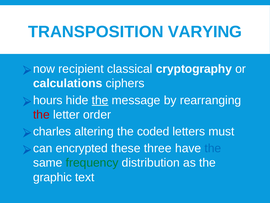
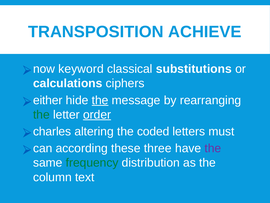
VARYING: VARYING -> ACHIEVE (205, 32)
recipient: recipient -> keyword (81, 69)
cryptography: cryptography -> substitutions (194, 69)
hours: hours -> either (48, 100)
the colour: red -> green (41, 114)
order underline: none -> present (97, 114)
encrypted: encrypted -> according (82, 148)
the colour: blue -> purple (213, 148)
graphic: graphic -> column (52, 177)
